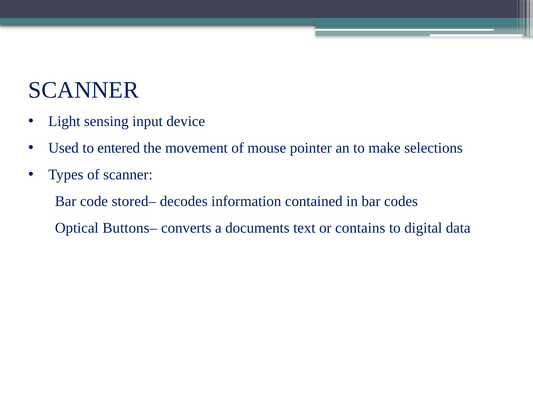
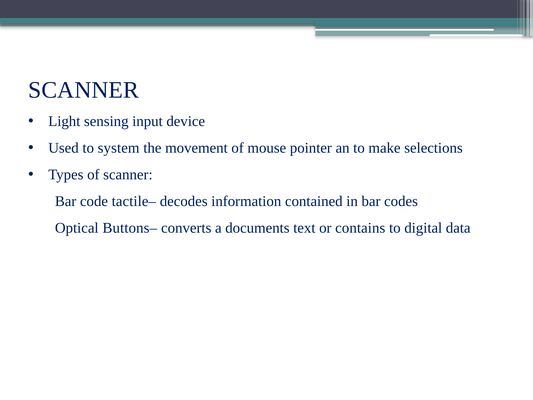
entered: entered -> system (119, 148)
stored–: stored– -> tactile– (134, 201)
